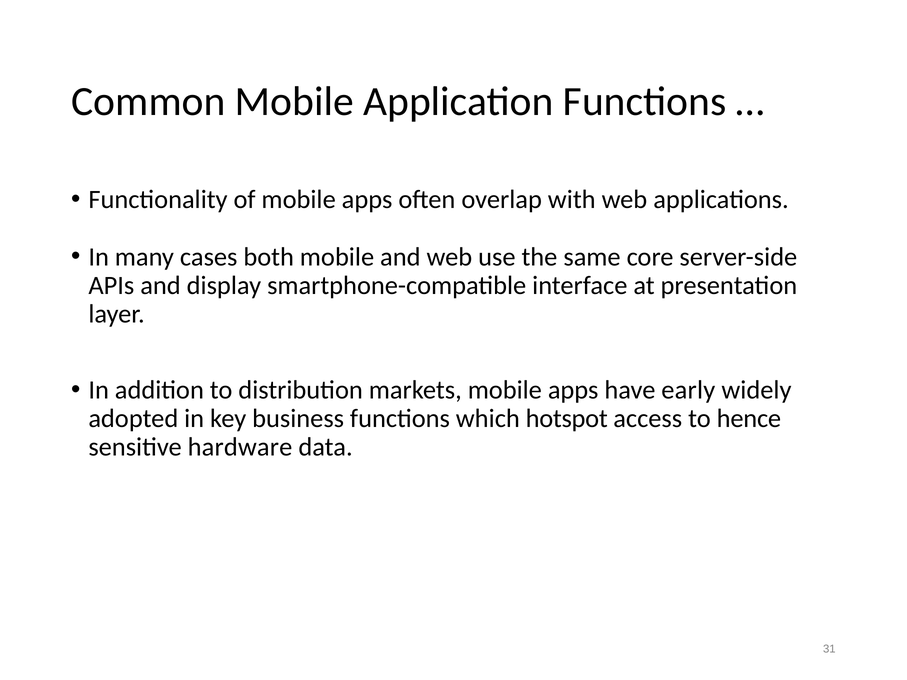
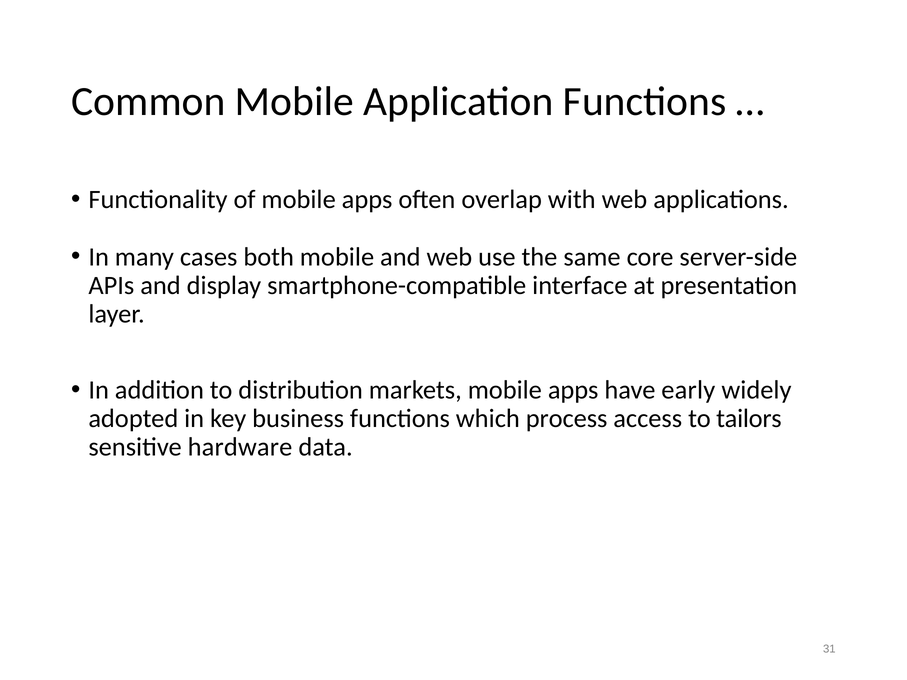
hotspot: hotspot -> process (567, 419)
hence: hence -> tailors (749, 419)
